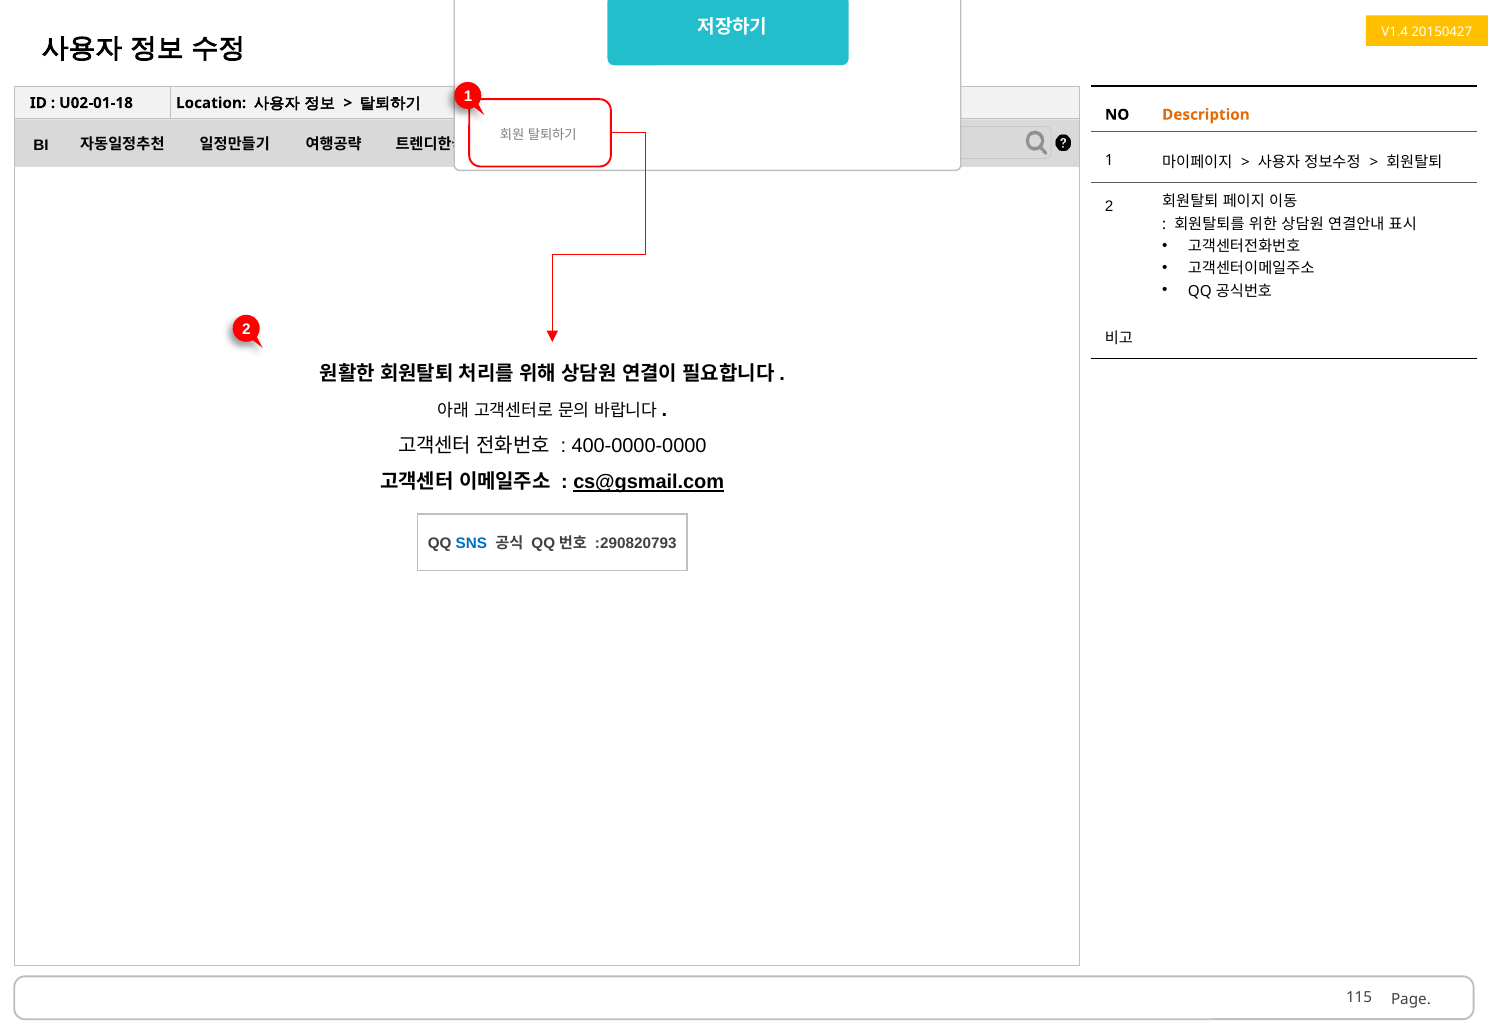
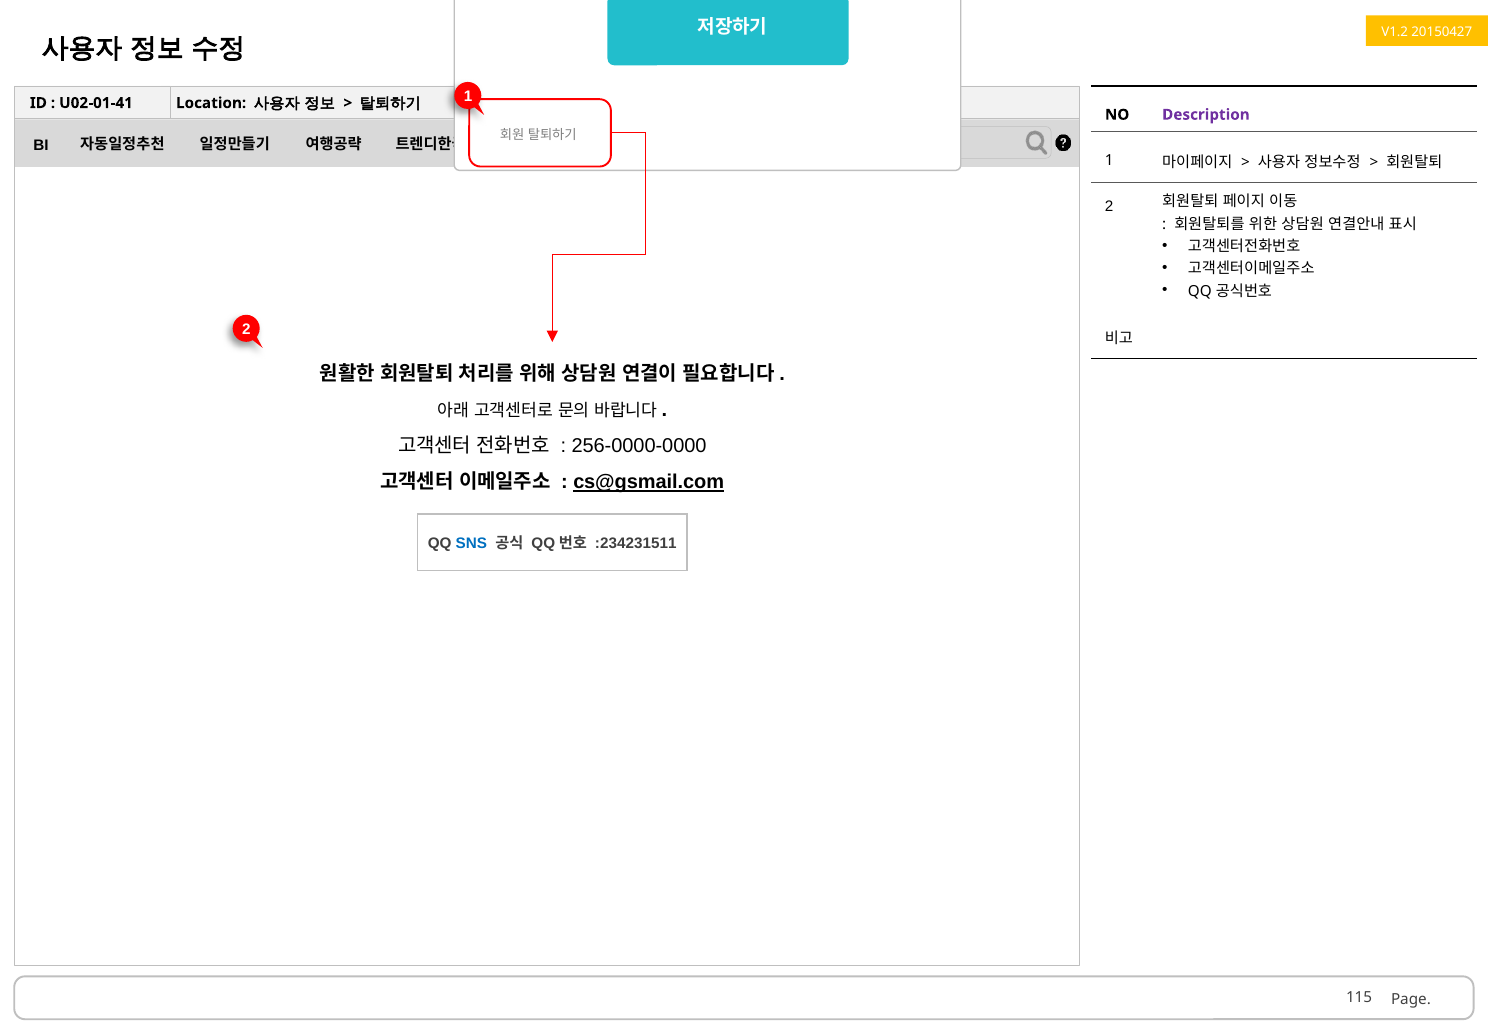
V1.4: V1.4 -> V1.2 (1395, 32)
U02-01-18: U02-01-18 -> U02-01-41 (96, 103)
Description colour: orange -> purple (1206, 115)
400-0000-0000: 400-0000-0000 -> 256-0000-0000 (639, 446)
:290820793: :290820793 -> :234231511 (636, 543)
